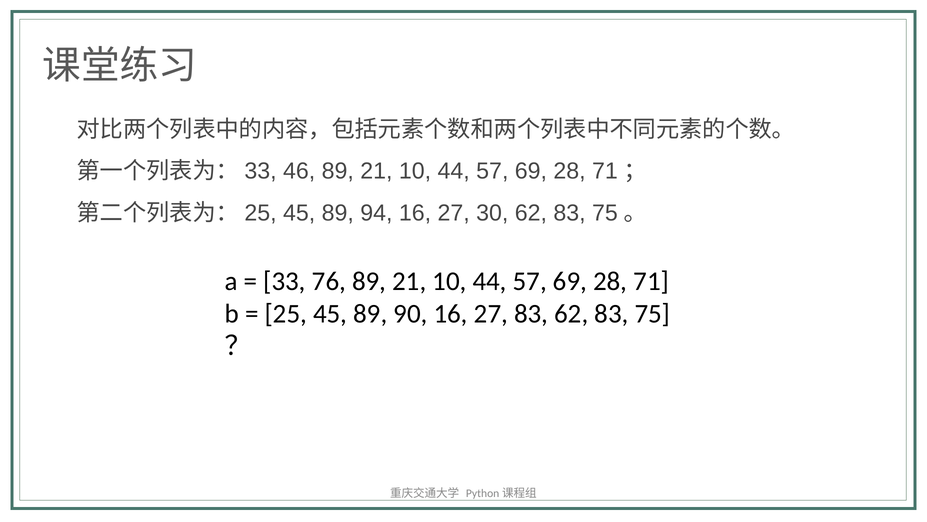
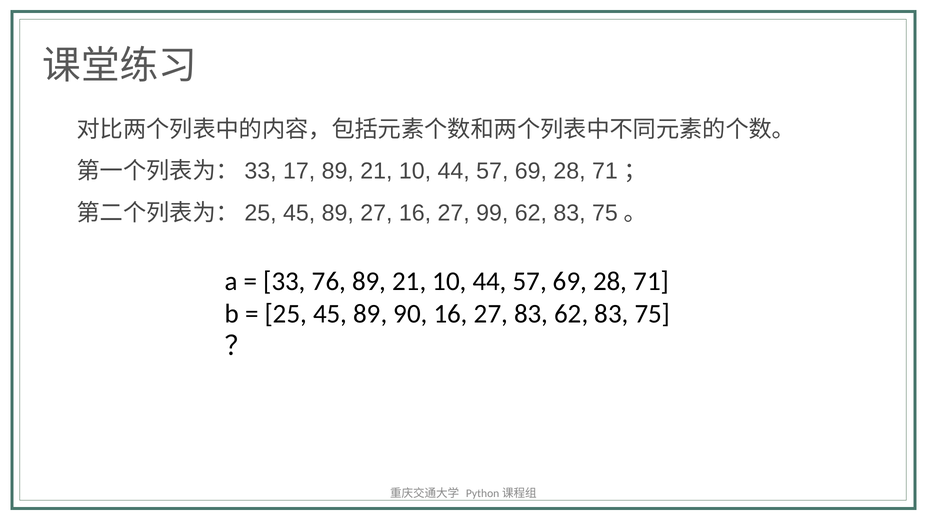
46: 46 -> 17 (299, 171)
89 94: 94 -> 27 (376, 213)
30: 30 -> 99 (492, 213)
